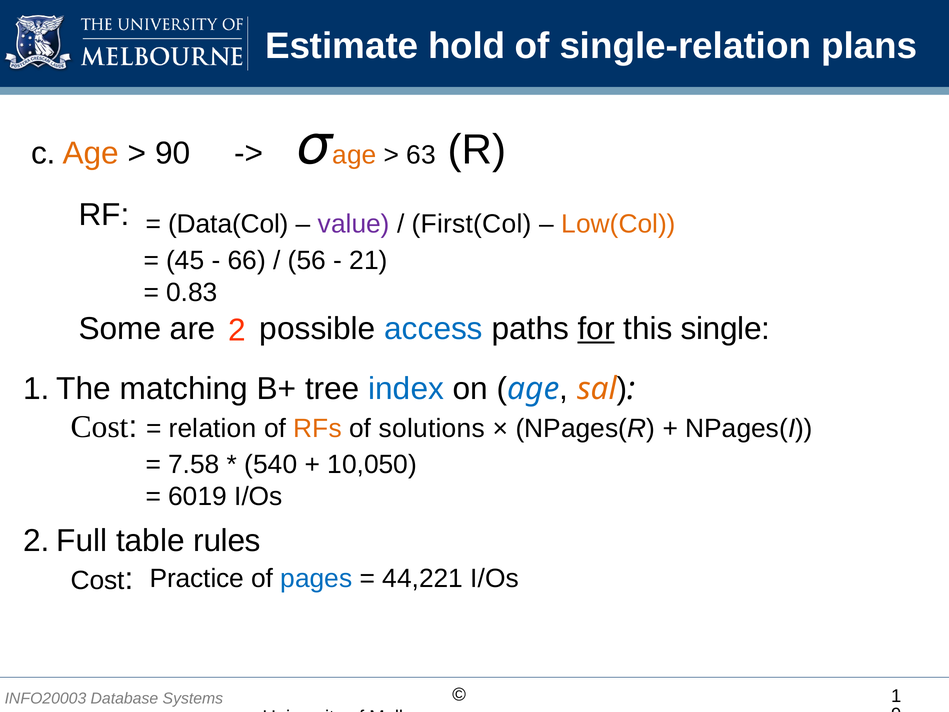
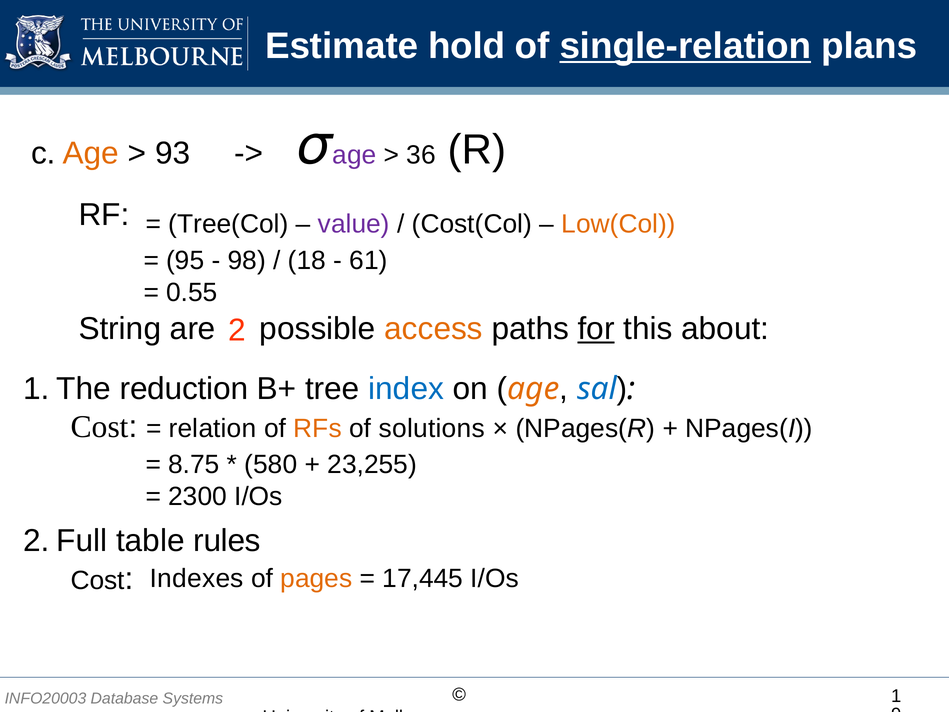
single-relation underline: none -> present (685, 46)
90: 90 -> 93 (173, 153)
age colour: orange -> purple (354, 155)
63: 63 -> 36 (421, 155)
Data(Col: Data(Col -> Tree(Col (228, 224)
First(Col: First(Col -> Cost(Col (472, 224)
45: 45 -> 95 (185, 261)
66: 66 -> 98 (247, 261)
56: 56 -> 18 (307, 261)
21: 21 -> 61 (369, 261)
0.83: 0.83 -> 0.55 (192, 292)
Some: Some -> String (120, 329)
access colour: blue -> orange (434, 329)
single: single -> about (725, 329)
matching: matching -> reduction (184, 389)
age colour: blue -> orange (533, 389)
sal colour: orange -> blue (597, 389)
7.58: 7.58 -> 8.75 (194, 465)
540: 540 -> 580 (271, 465)
10,050: 10,050 -> 23,255 (372, 465)
6019: 6019 -> 2300 (198, 496)
Practice: Practice -> Indexes (197, 578)
pages colour: blue -> orange (316, 578)
44,221: 44,221 -> 17,445 (423, 578)
